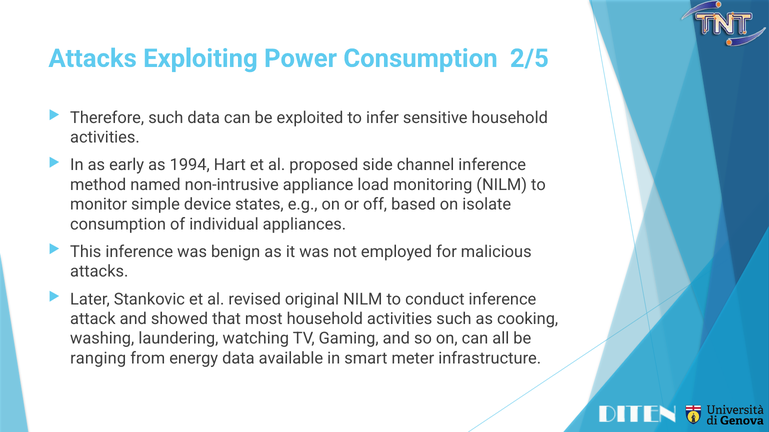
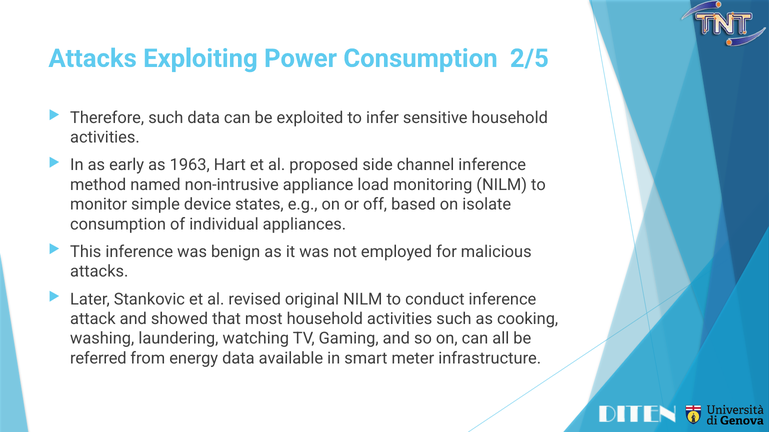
1994: 1994 -> 1963 (190, 165)
ranging: ranging -> referred (98, 359)
